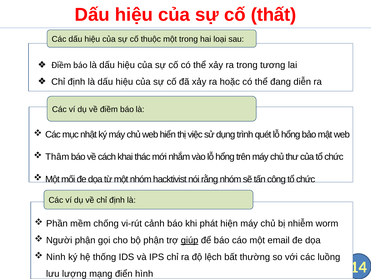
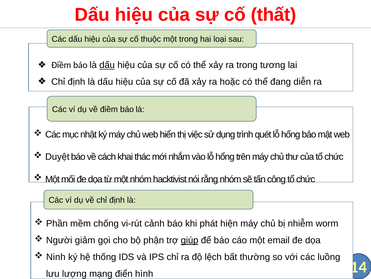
dấu underline: none -> present (107, 65)
Thâm: Thâm -> Duyệt (57, 156)
Người phận: phận -> giảm (85, 240)
